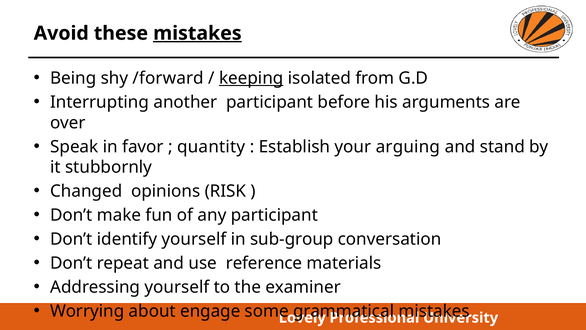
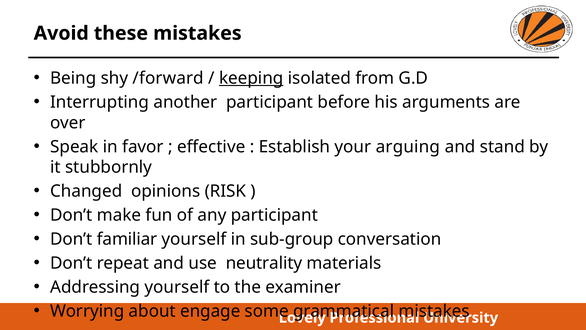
mistakes underline: present -> none (197, 33)
quantity: quantity -> effective (211, 147)
identify: identify -> familiar (127, 239)
reference: reference -> neutrality (264, 263)
